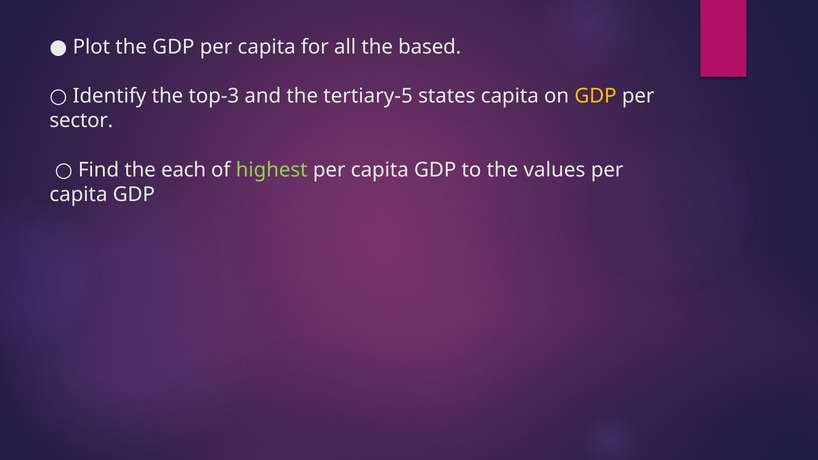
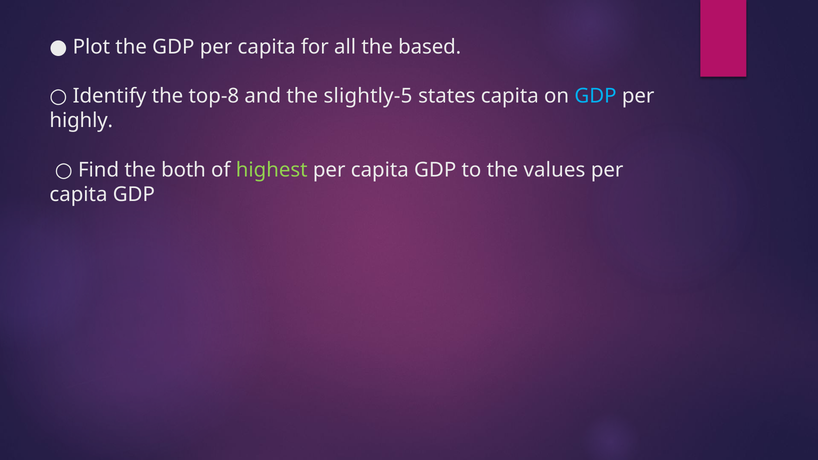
top-3: top-3 -> top-8 (214, 96)
tertiary-5: tertiary-5 -> slightly-5 (368, 96)
GDP colour: yellow -> light blue (595, 96)
sector: sector -> highly (81, 121)
each: each -> both (184, 170)
